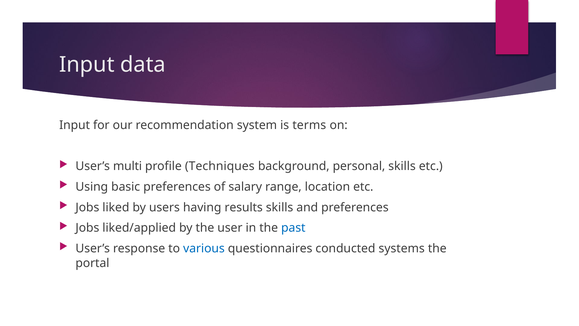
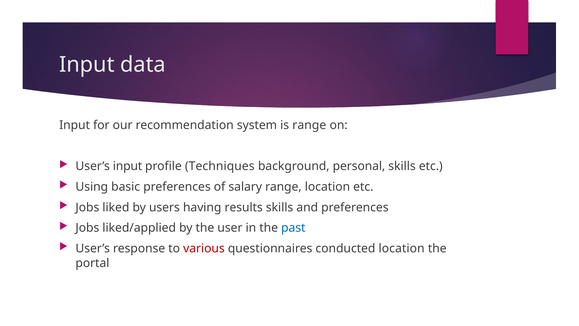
is terms: terms -> range (309, 125)
User’s multi: multi -> input (128, 166)
various colour: blue -> red (204, 248)
conducted systems: systems -> location (402, 248)
